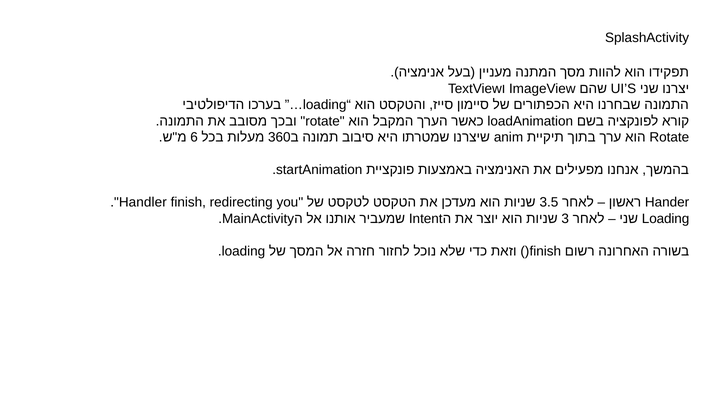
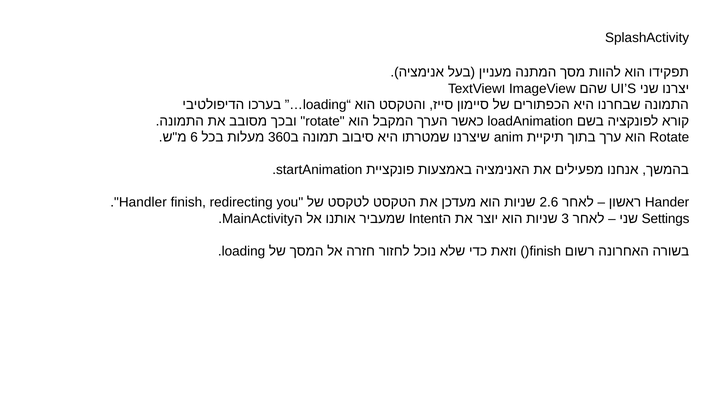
3.5: 3.5 -> 2.6 (549, 202)
Loading: Loading -> Settings (666, 218)
